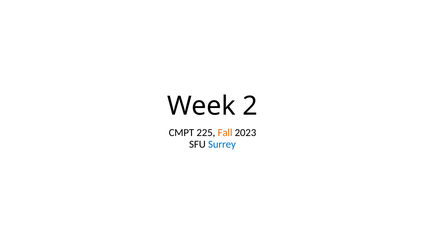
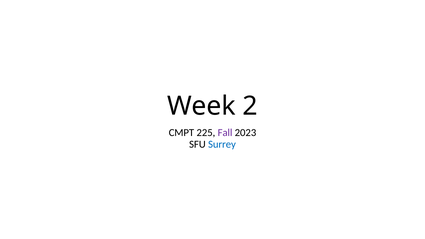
Fall colour: orange -> purple (225, 133)
